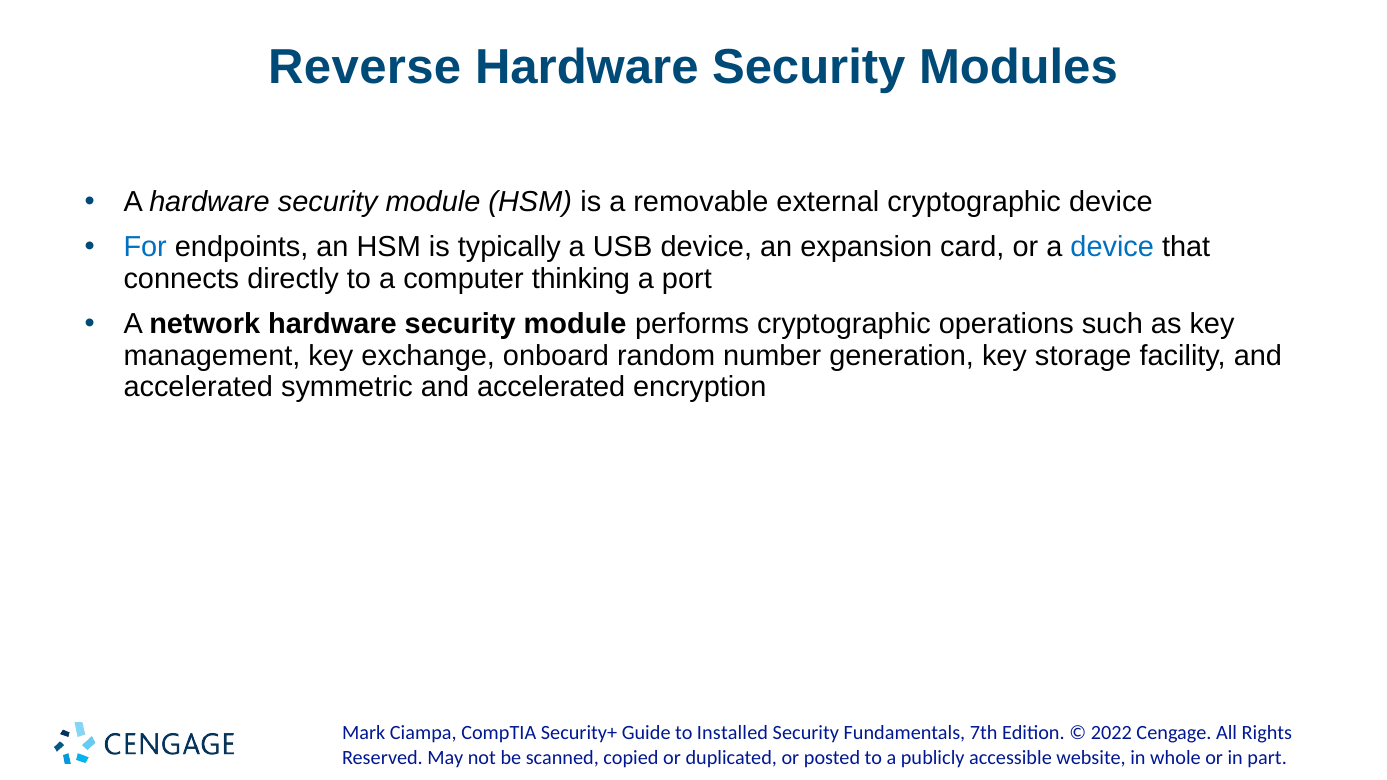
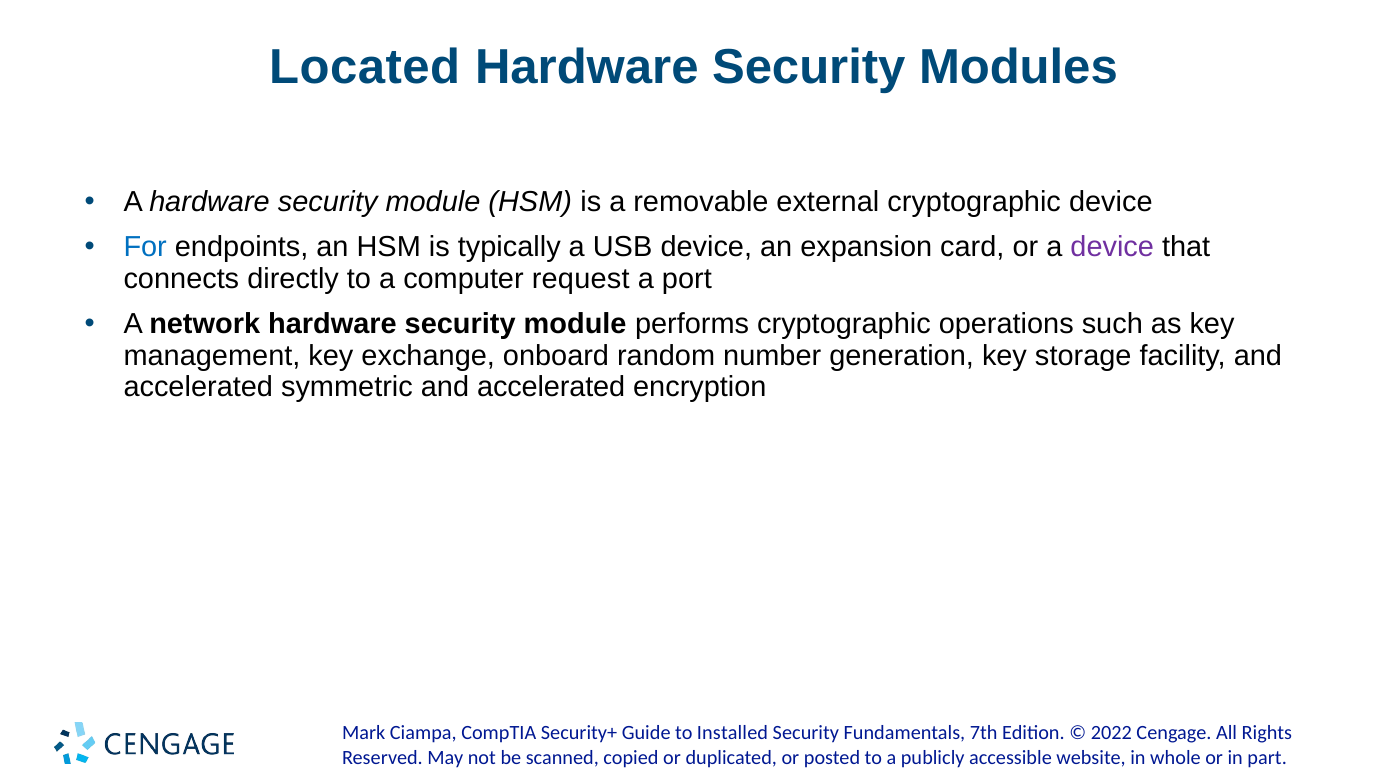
Reverse: Reverse -> Located (365, 68)
device colour: blue -> purple (1112, 247)
thinking: thinking -> request (581, 279)
